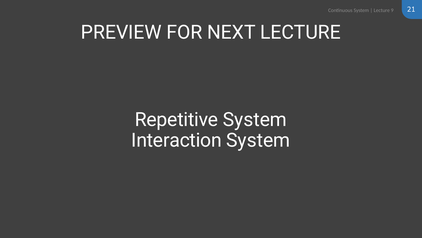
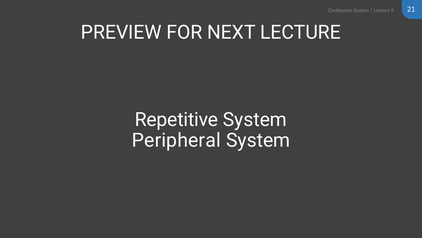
Interaction: Interaction -> Peripheral (176, 140)
